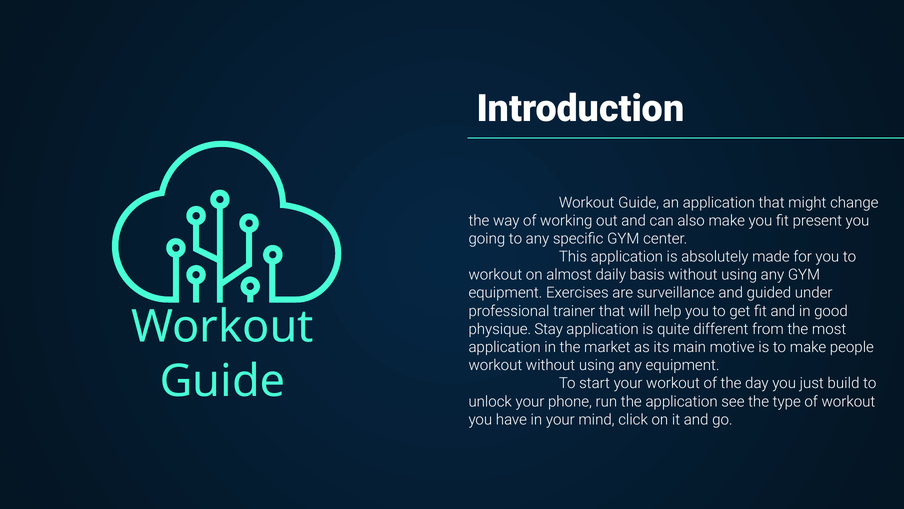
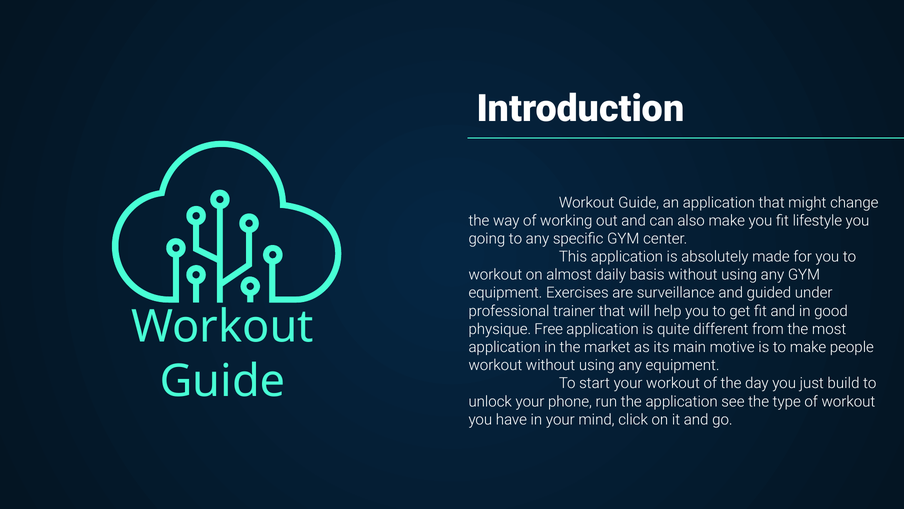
present: present -> lifestyle (817, 220)
Stay: Stay -> Free (549, 329)
